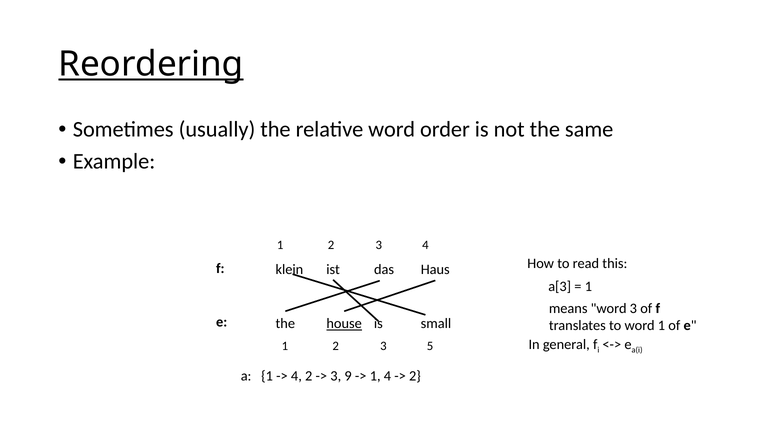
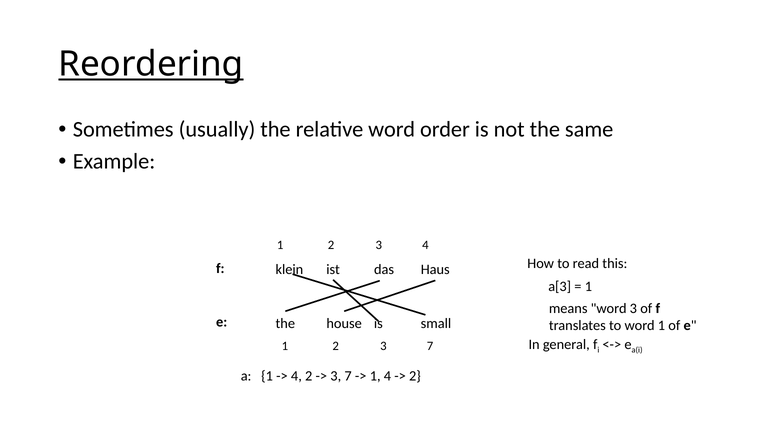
house underline: present -> none (344, 324)
2 3 5: 5 -> 7 (430, 346)
9: 9 -> 7 (348, 376)
